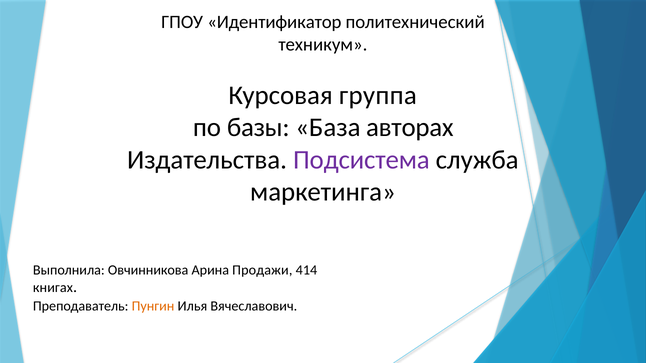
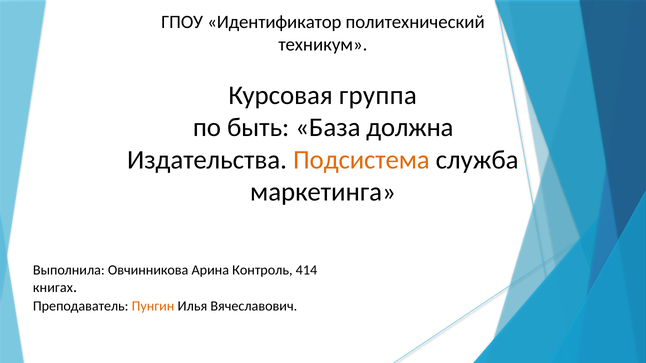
базы: базы -> быть (258, 128)
авторах: авторах -> должна (410, 128)
Подсистема colour: purple -> orange (361, 160)
Продажи: Продажи -> Контроль (262, 271)
